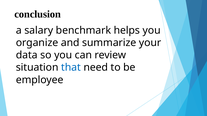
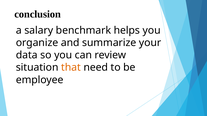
that colour: blue -> orange (71, 68)
